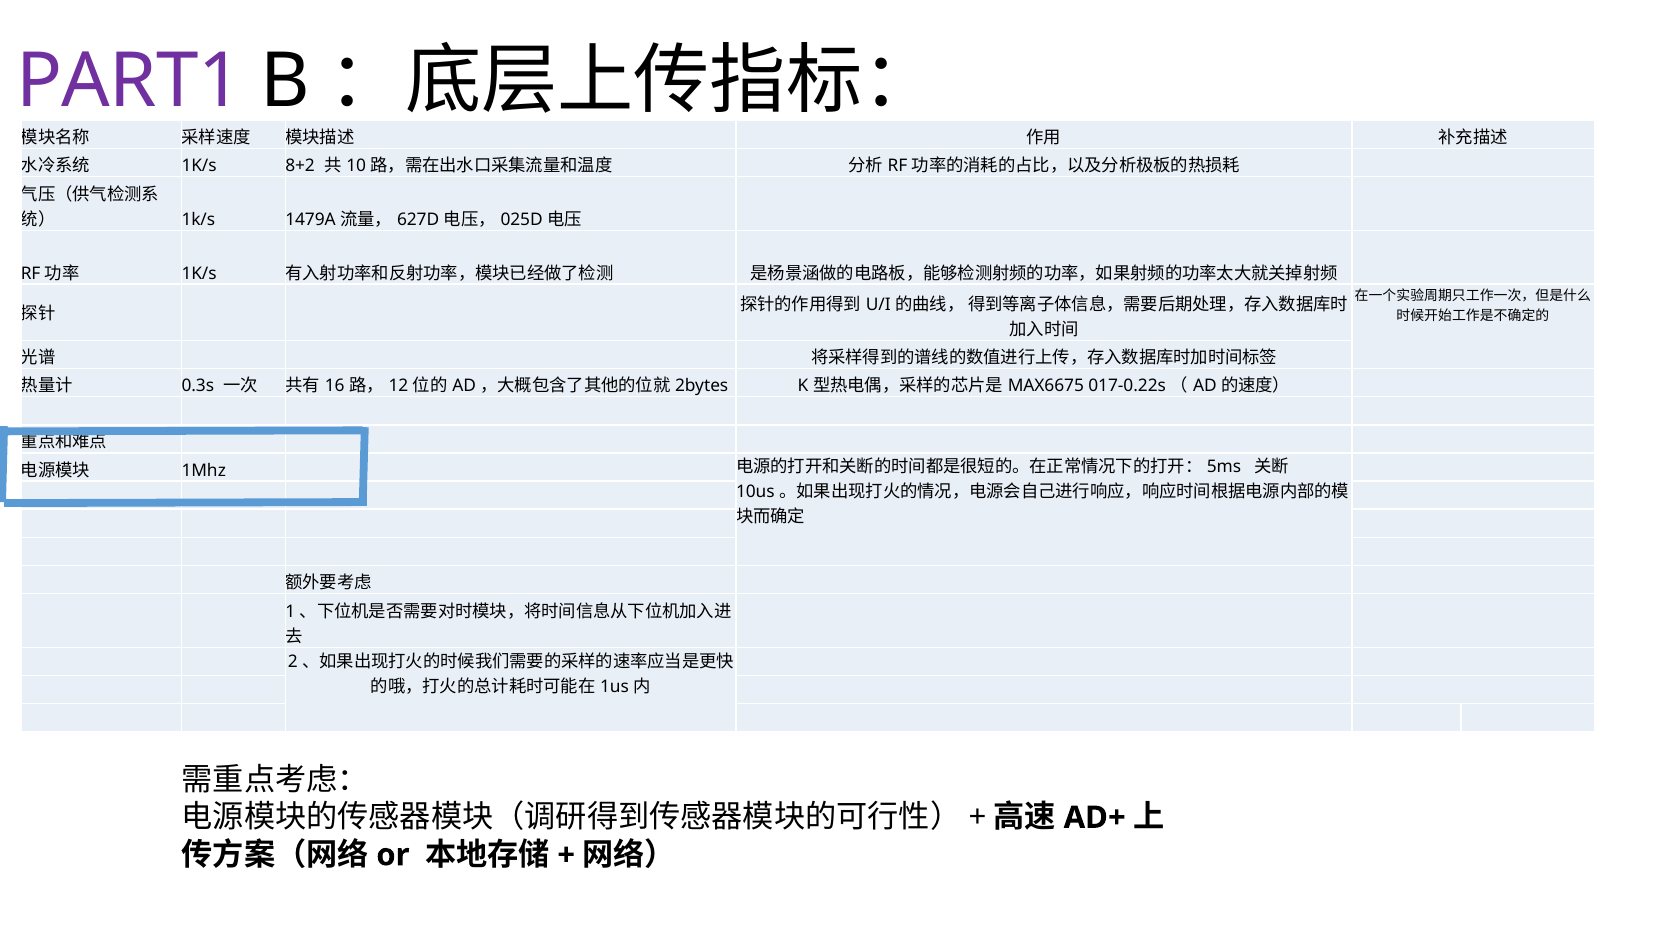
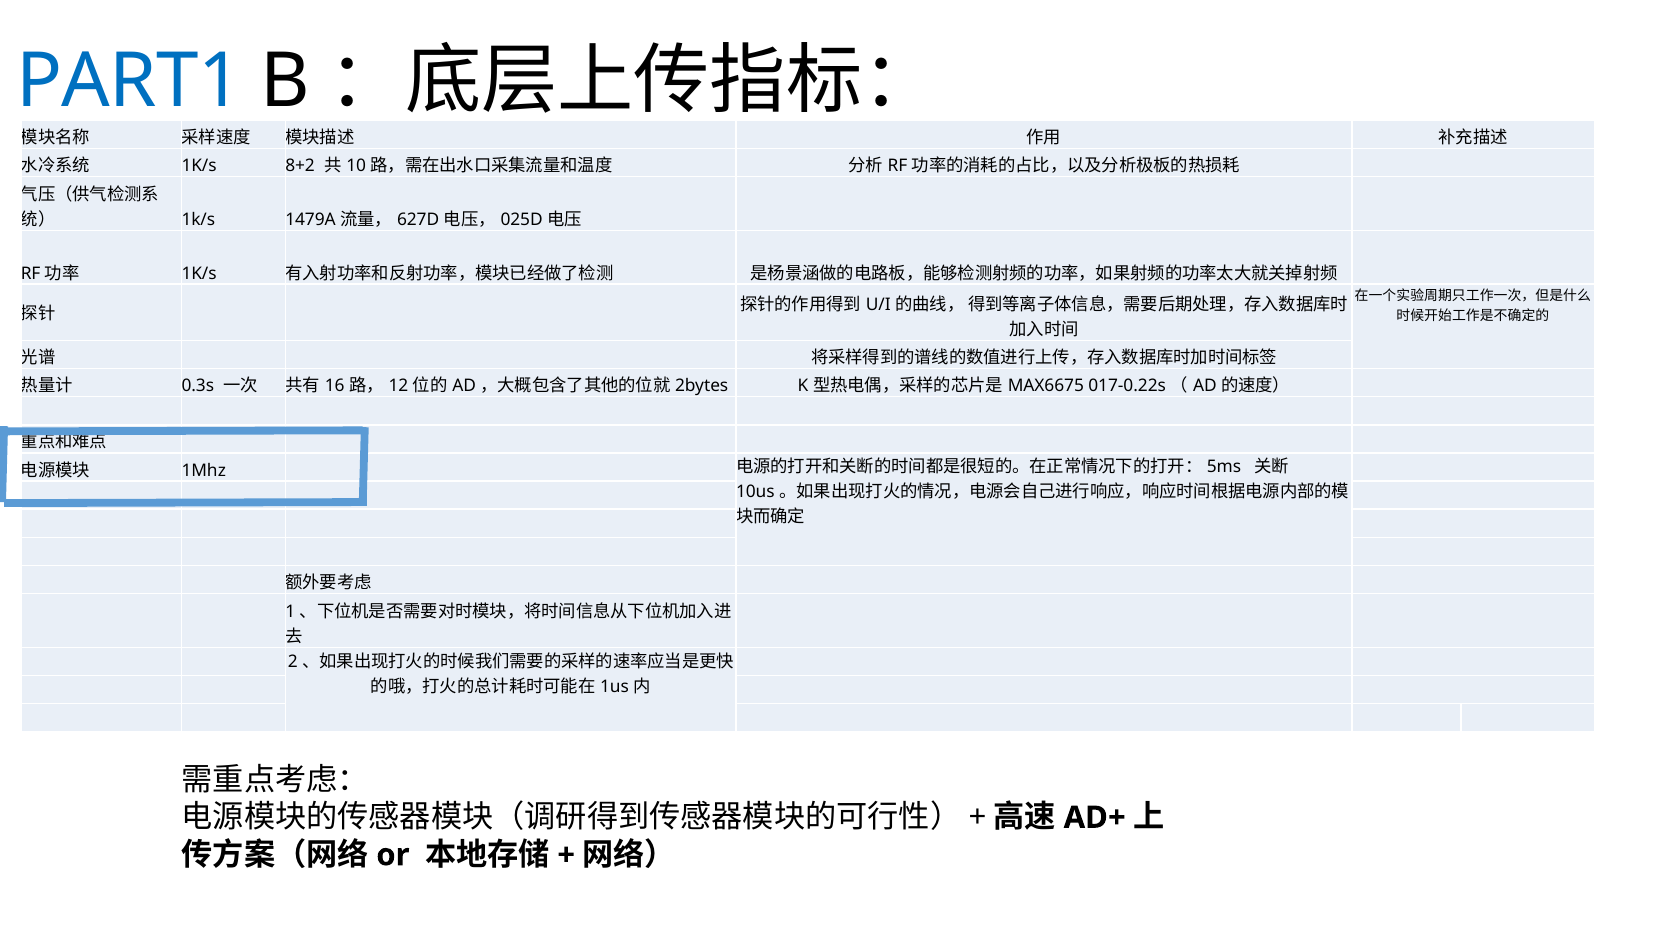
PART1 colour: purple -> blue (129, 81)
